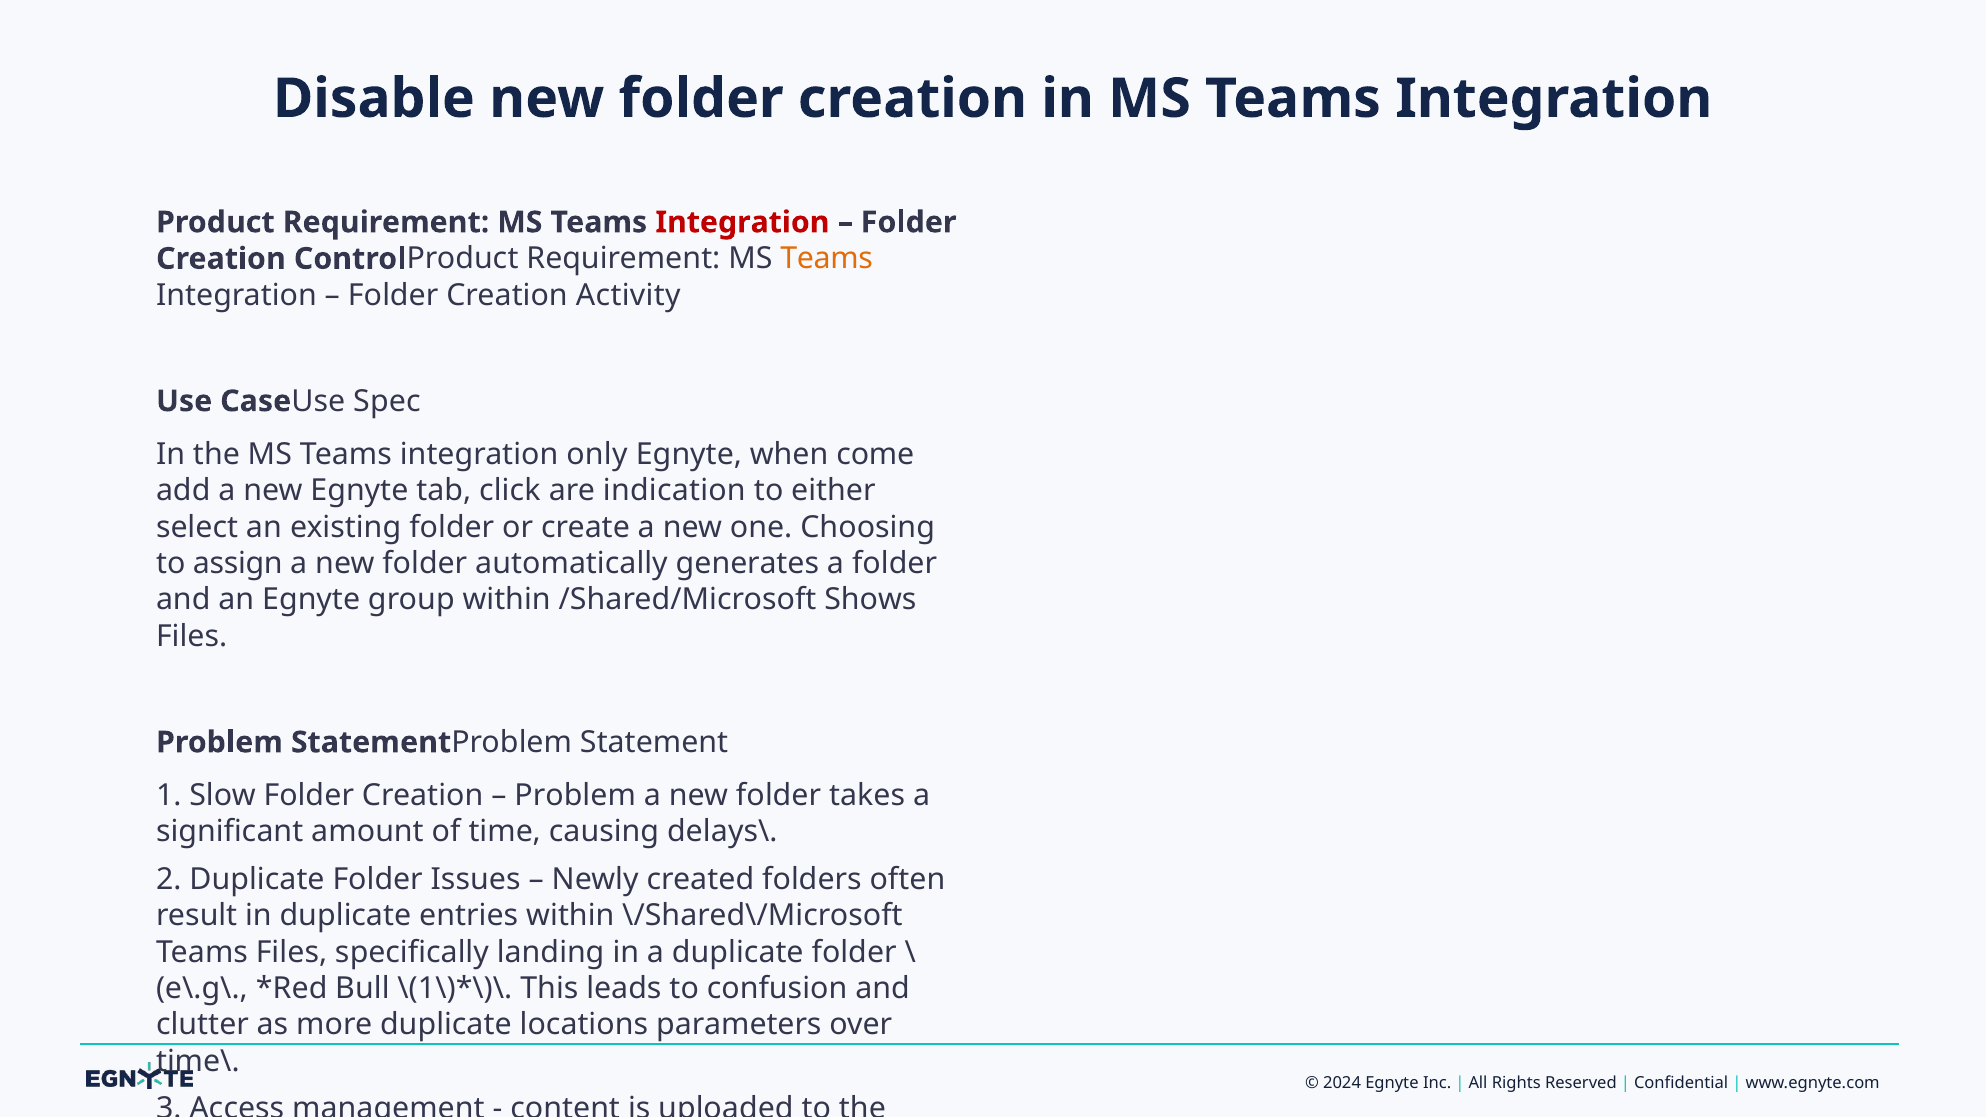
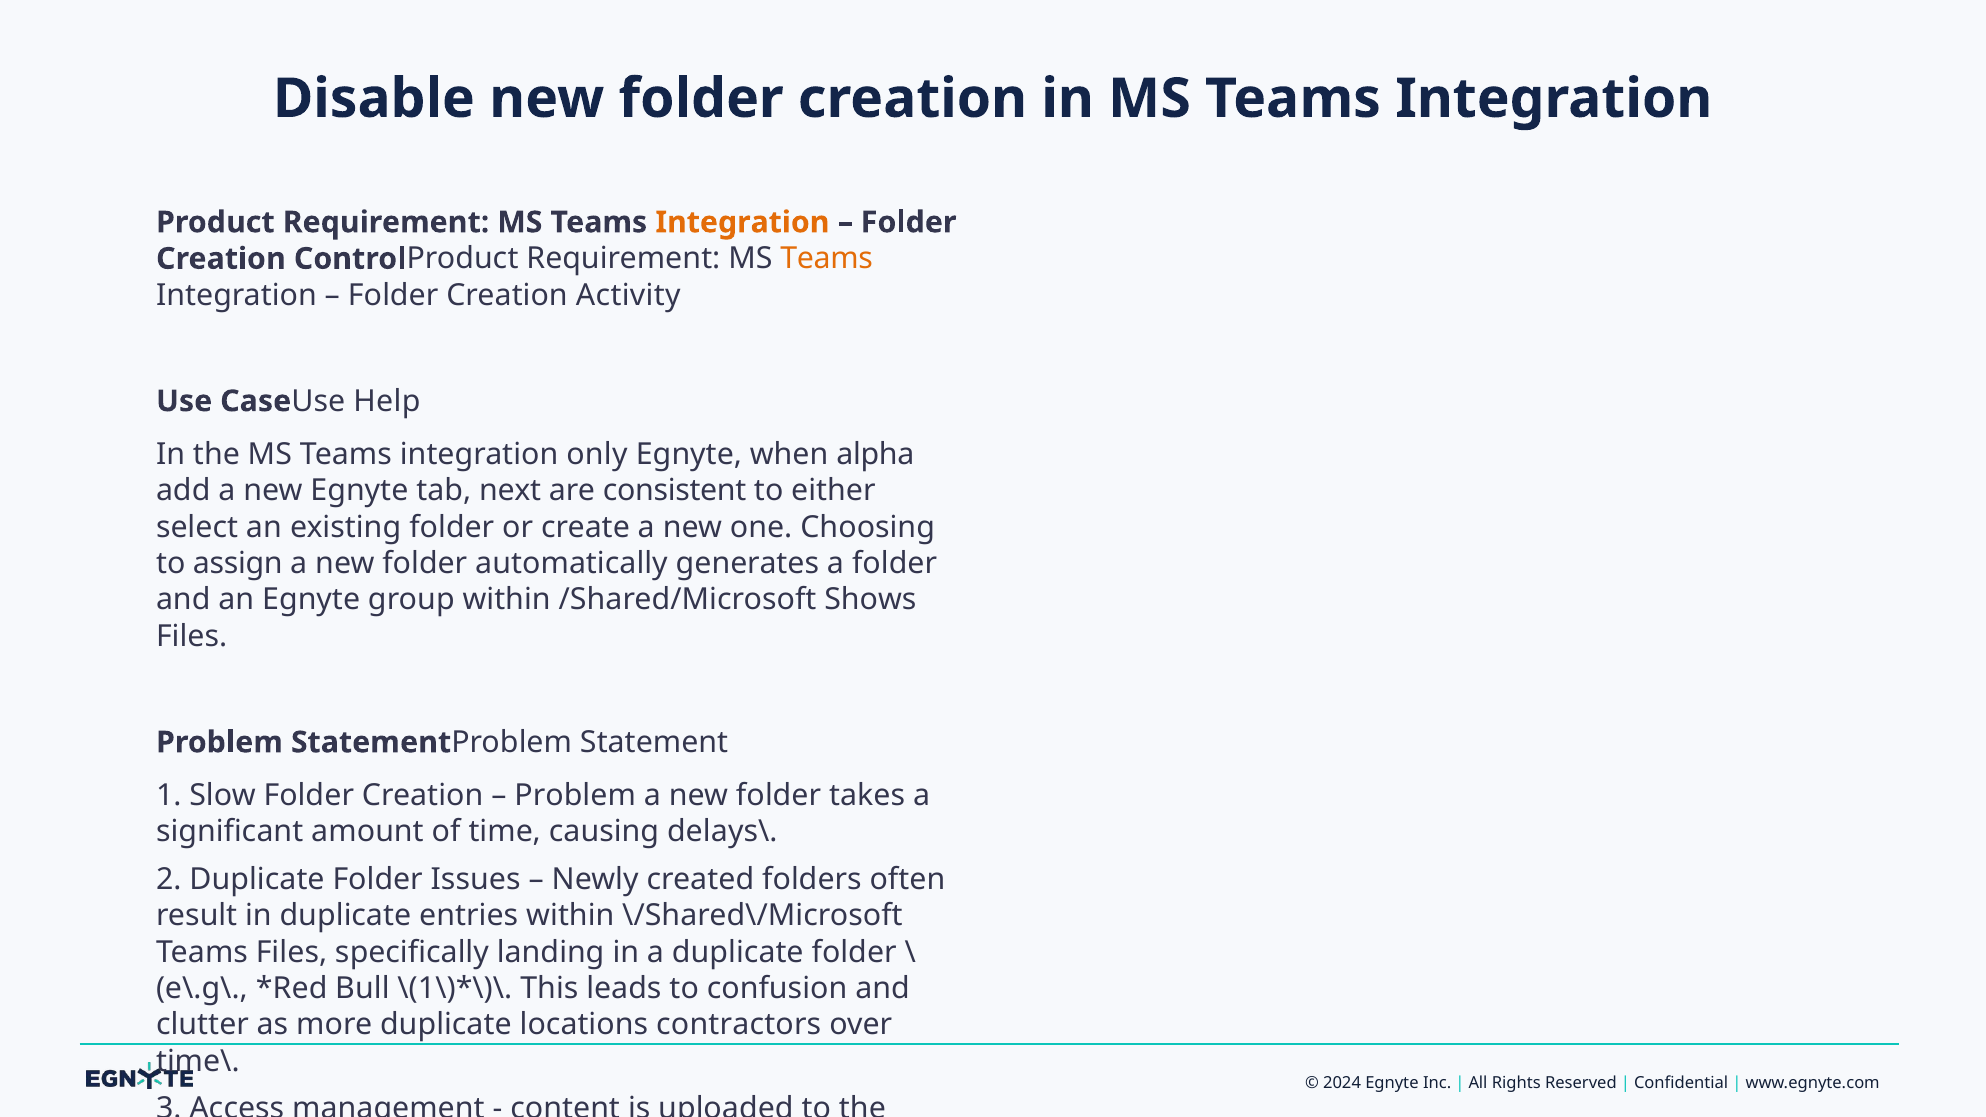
Integration colour: red -> orange (742, 222)
Spec: Spec -> Help (387, 401)
come: come -> alpha (875, 454)
click: click -> next (510, 491)
indication: indication -> consistent (675, 491)
parameters: parameters -> contractors (739, 1025)
